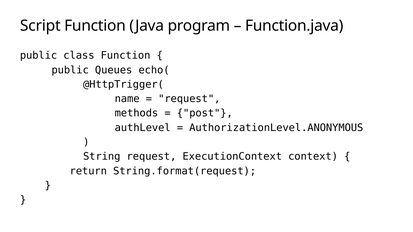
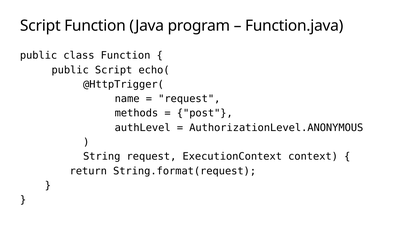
public Queues: Queues -> Script (114, 70)
